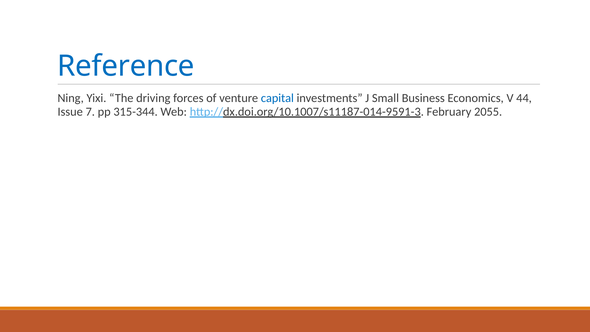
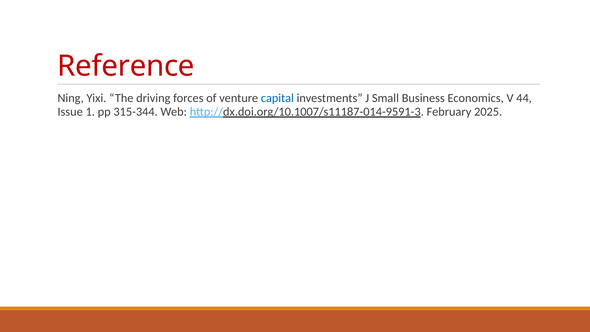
Reference colour: blue -> red (126, 66)
7: 7 -> 1 (90, 112)
2055: 2055 -> 2025 (488, 112)
